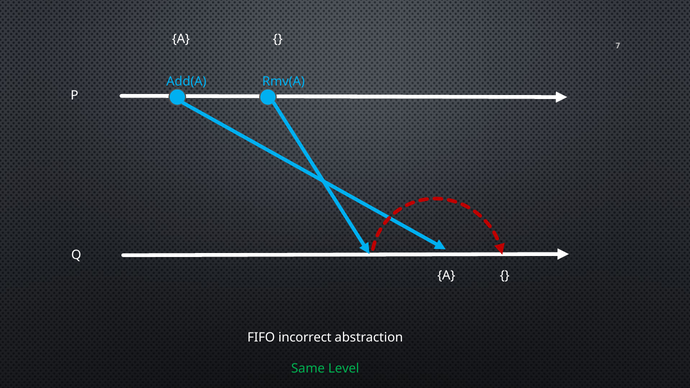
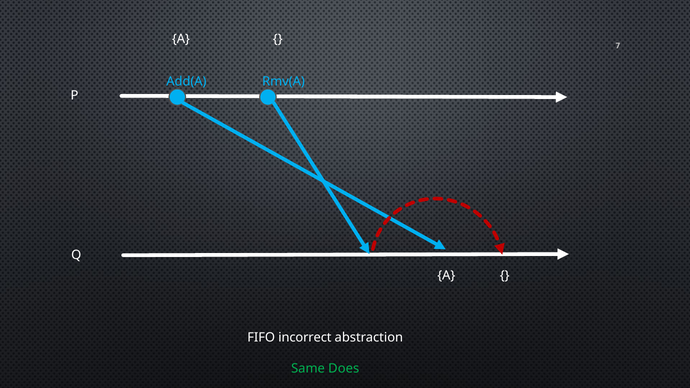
Level: Level -> Does (344, 369)
